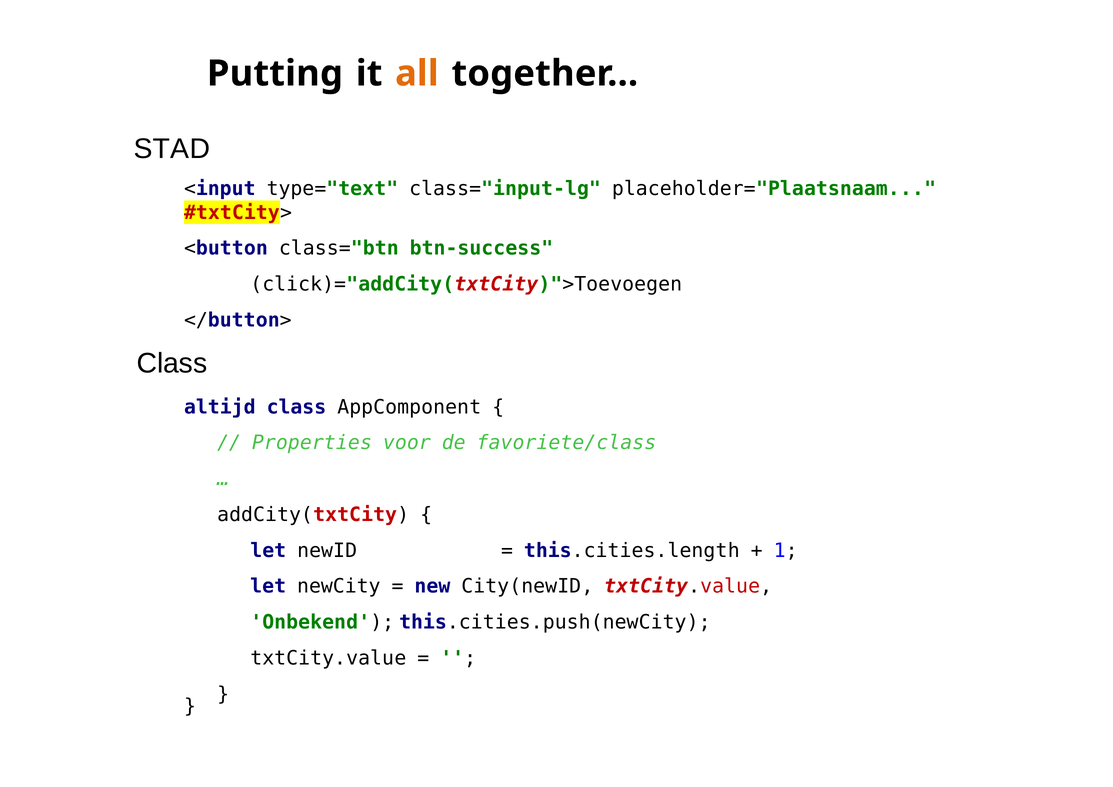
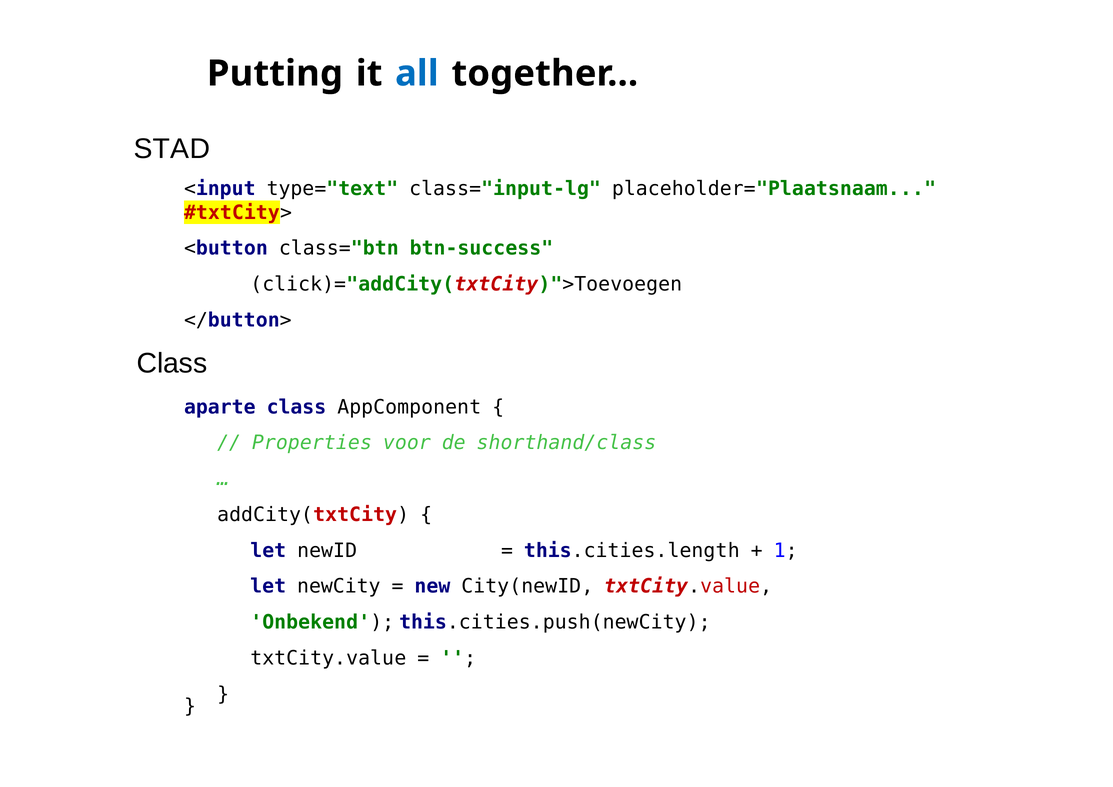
all colour: orange -> blue (417, 74)
altijd: altijd -> aparte (220, 407)
favoriete/class: favoriete/class -> shorthand/class (566, 443)
